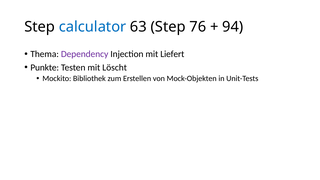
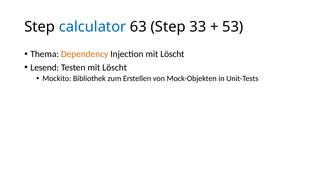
76: 76 -> 33 (198, 27)
94: 94 -> 53 (233, 27)
Dependency colour: purple -> orange (85, 54)
Injection mit Liefert: Liefert -> Löscht (172, 54)
Punkte: Punkte -> Lesend (45, 68)
